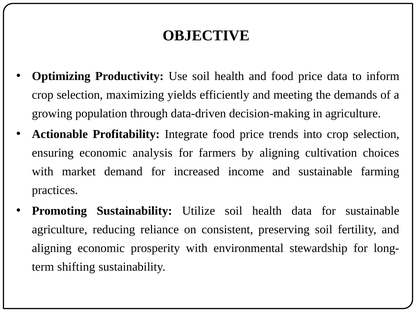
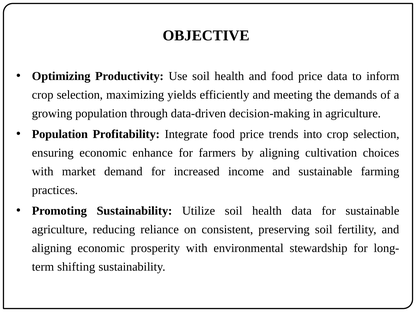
Actionable: Actionable -> Population (60, 134)
analysis: analysis -> enhance (153, 153)
